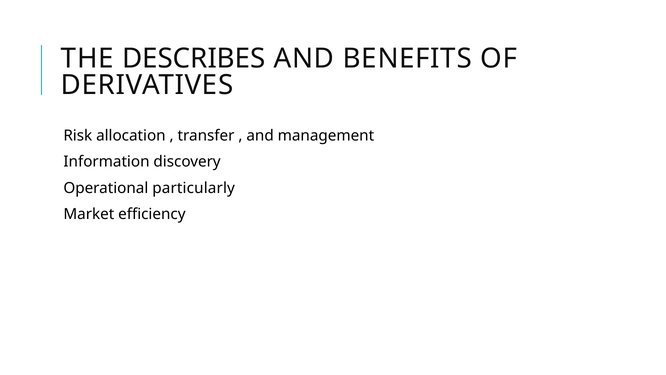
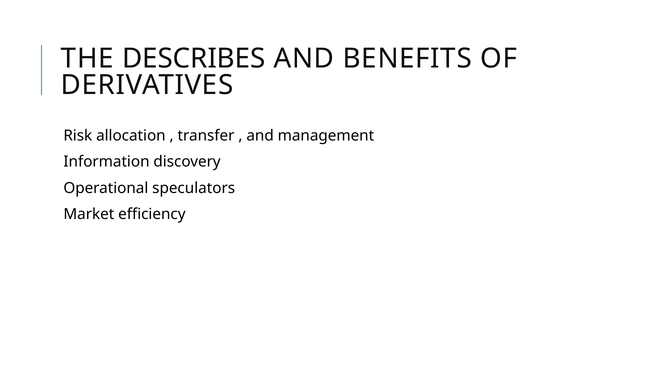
particularly: particularly -> speculators (194, 188)
